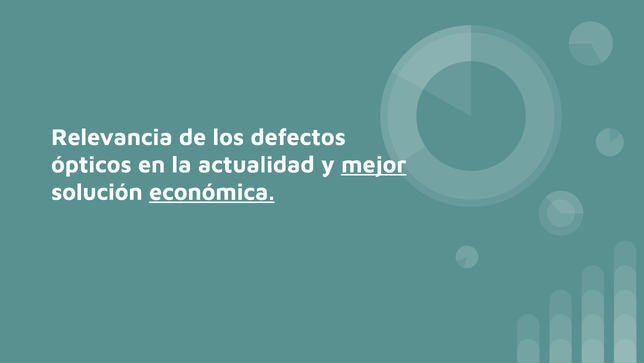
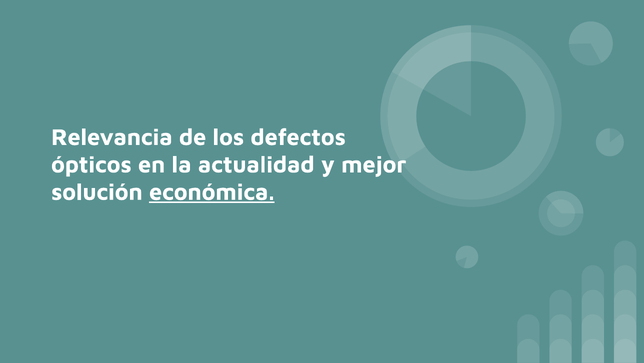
mejor underline: present -> none (374, 164)
